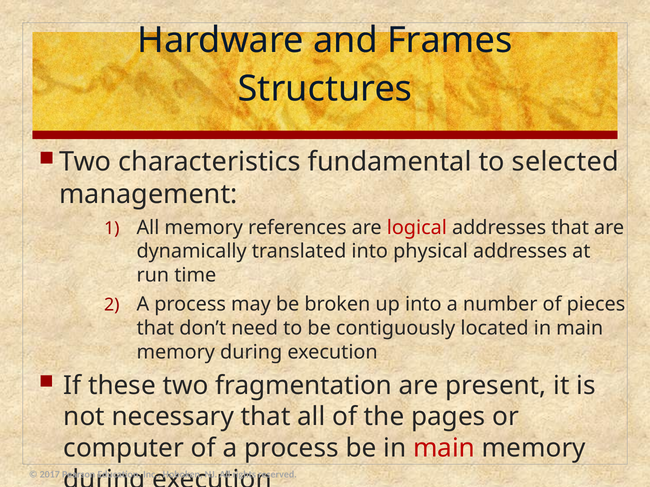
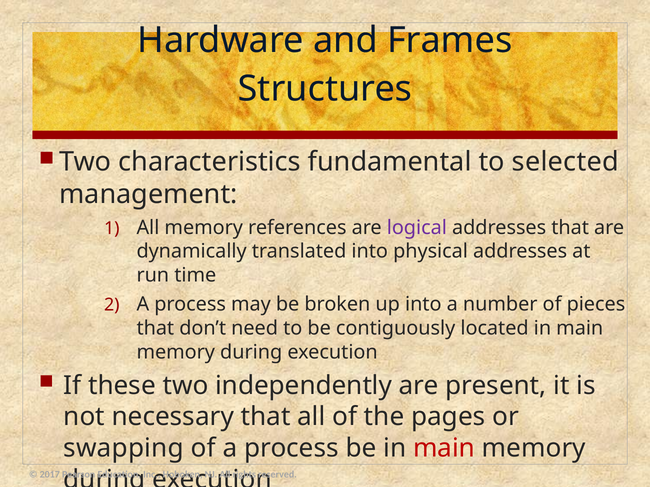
logical colour: red -> purple (417, 228)
fragmentation: fragmentation -> independently (304, 386)
computer: computer -> swapping (124, 449)
